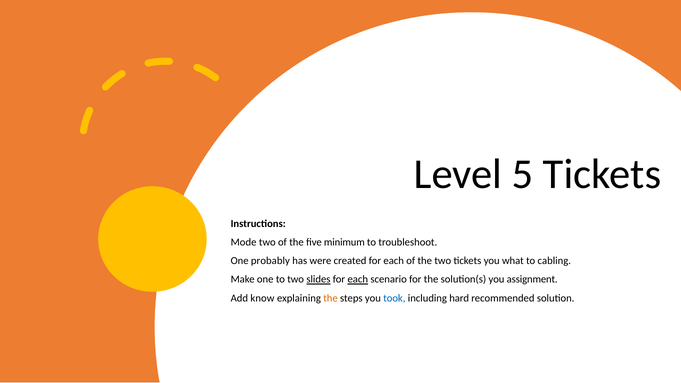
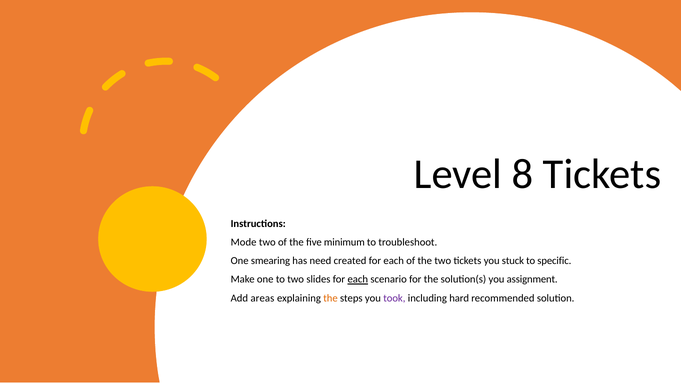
5: 5 -> 8 (523, 174)
probably: probably -> smearing (270, 261)
were: were -> need (320, 261)
what: what -> stuck (513, 261)
cabling: cabling -> specific (554, 261)
slides underline: present -> none (318, 279)
know: know -> areas (262, 298)
took colour: blue -> purple (394, 298)
